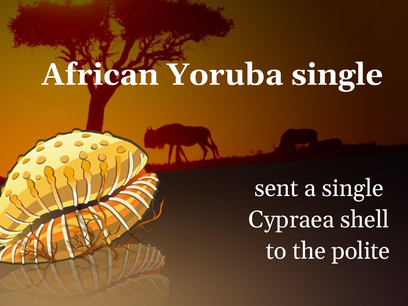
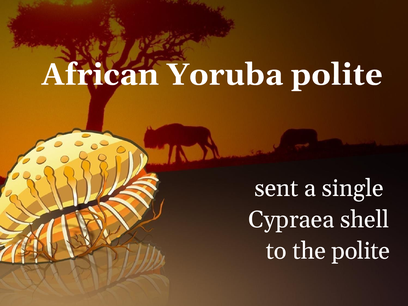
Yoruba single: single -> polite (337, 75)
